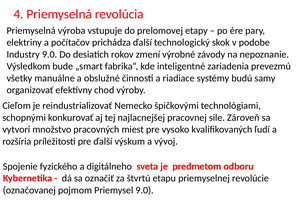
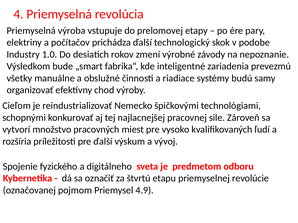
Industry 9.0: 9.0 -> 1.0 (50, 55)
Priemysel 9.0: 9.0 -> 4.9 (145, 191)
